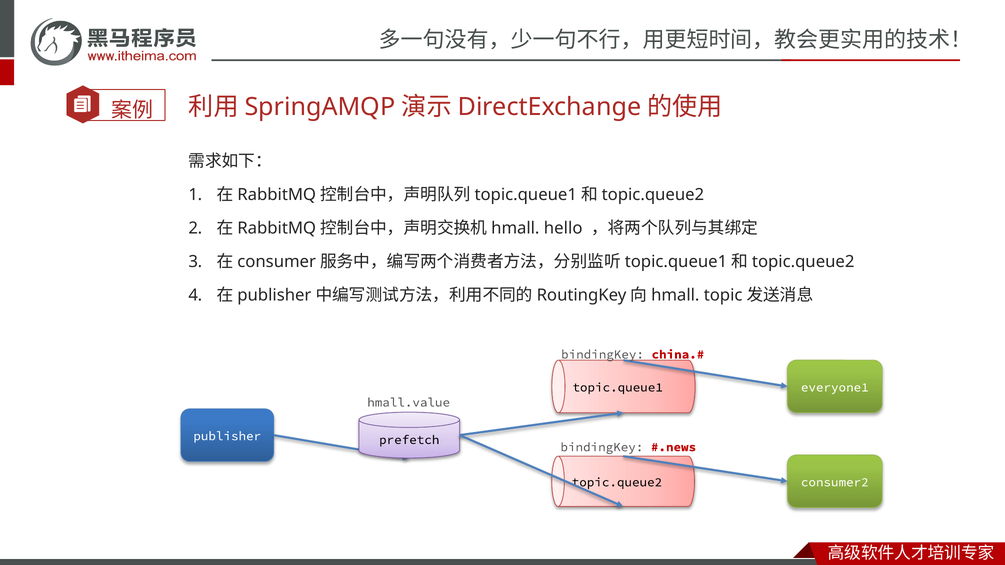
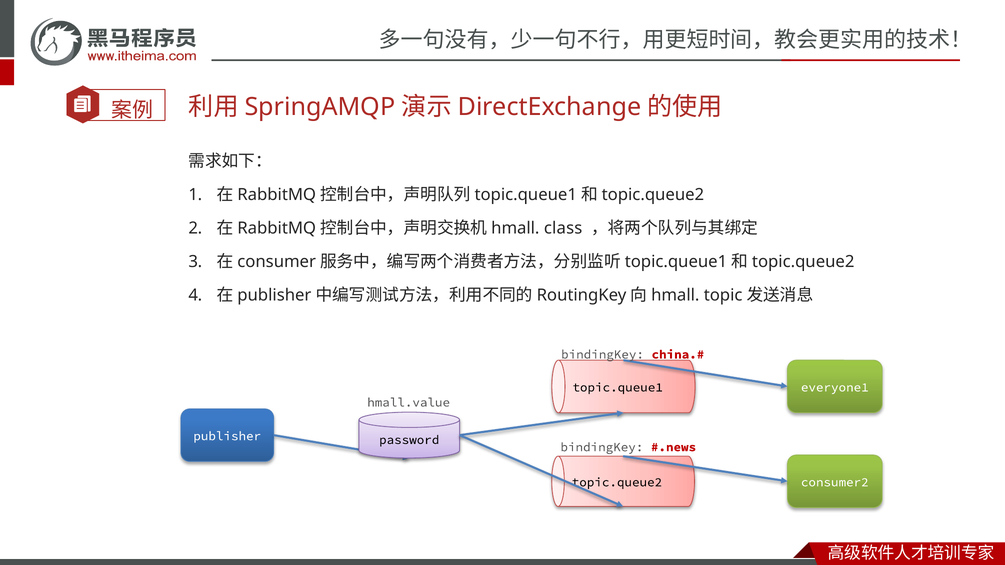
hello: hello -> class (563, 228)
prefetch: prefetch -> password (409, 440)
